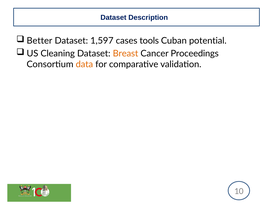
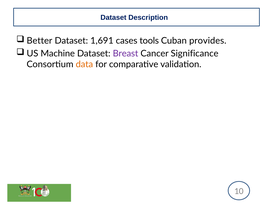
1,597: 1,597 -> 1,691 (102, 41)
potential: potential -> provides (208, 41)
Cleaning: Cleaning -> Machine (58, 54)
Breast colour: orange -> purple (125, 54)
Proceedings: Proceedings -> Significance (195, 54)
